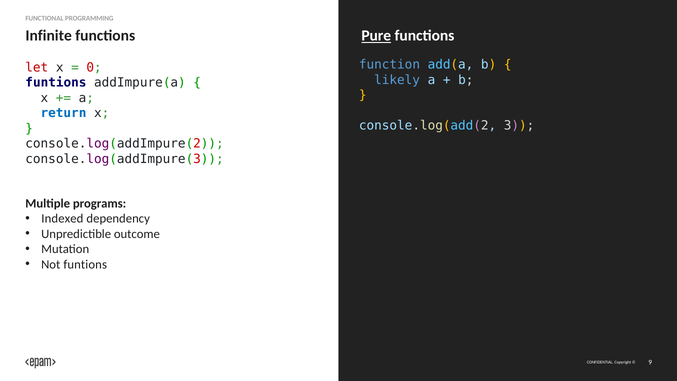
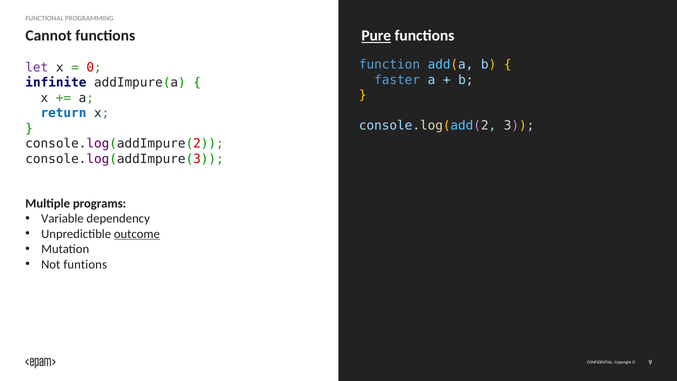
Infinite: Infinite -> Cannot (49, 36)
let colour: red -> purple (37, 67)
likely: likely -> faster (397, 80)
funtions: funtions -> infinite (56, 83)
Indexed: Indexed -> Variable (62, 219)
outcome underline: none -> present (137, 234)
